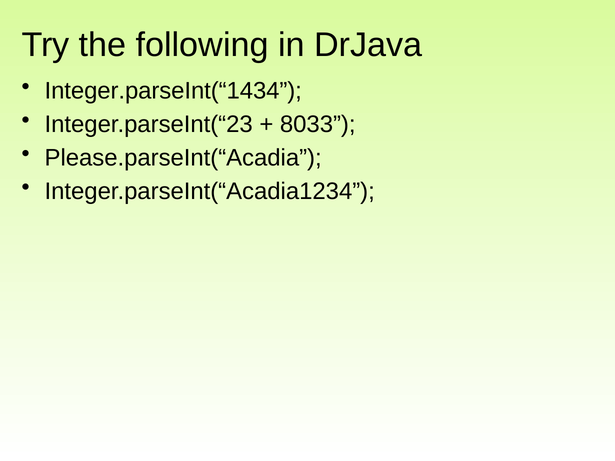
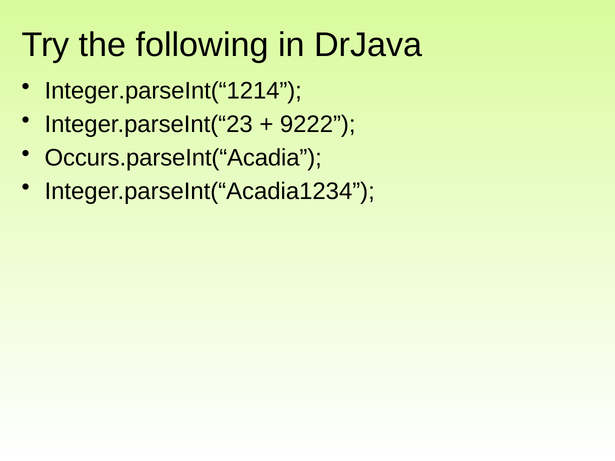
Integer.parseInt(“1434: Integer.parseInt(“1434 -> Integer.parseInt(“1214 (173, 91)
8033: 8033 -> 9222 (318, 124)
Please.parseInt(“Acadia: Please.parseInt(“Acadia -> Occurs.parseInt(“Acadia (183, 158)
